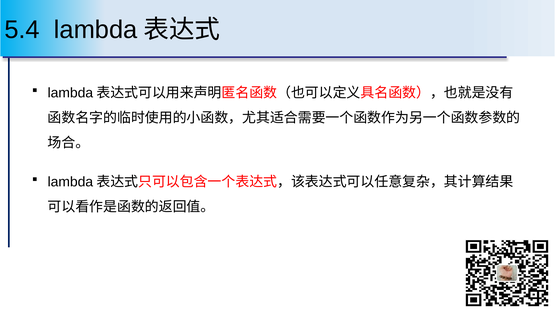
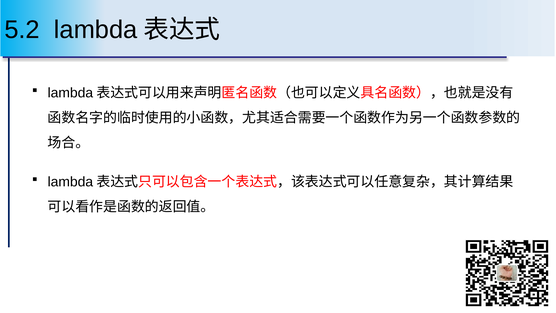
5.4: 5.4 -> 5.2 (22, 30)
